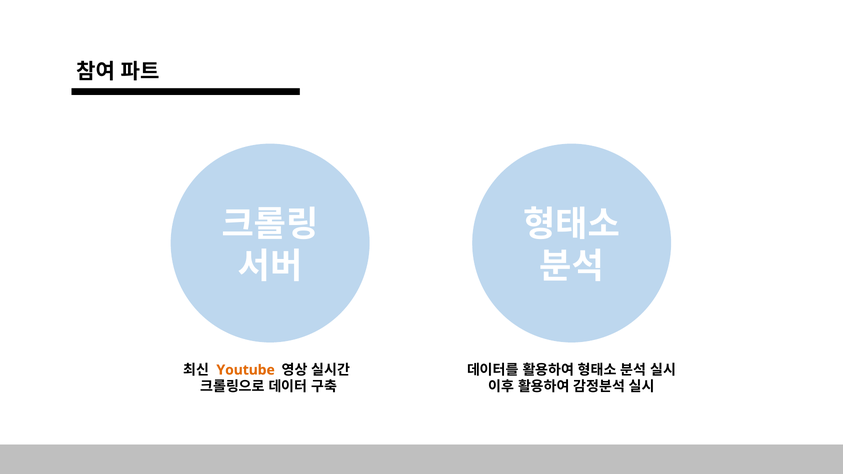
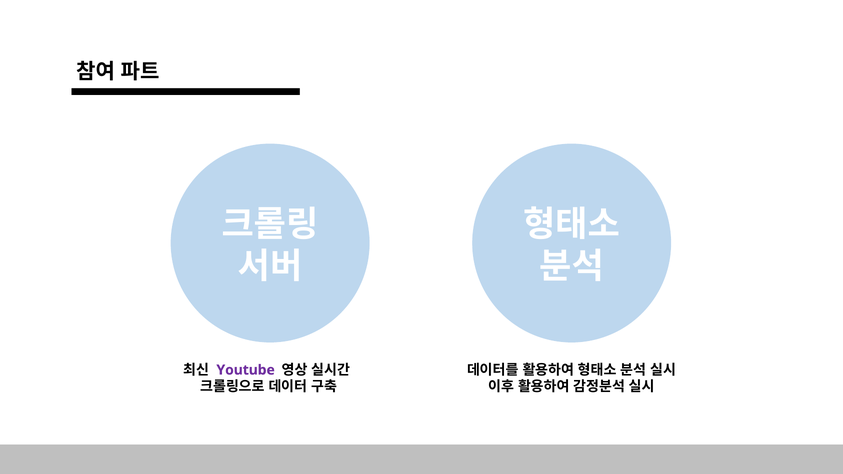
Youtube colour: orange -> purple (246, 370)
